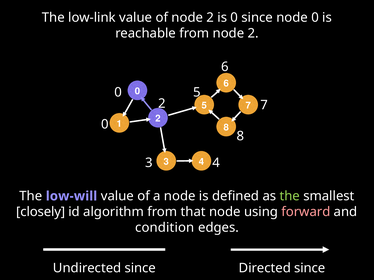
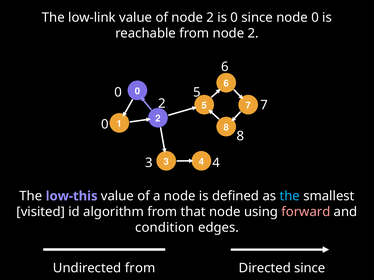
low-will: low-will -> low-this (72, 196)
the colour: light green -> light blue (290, 196)
closely: closely -> visited (41, 212)
Undirected since: since -> from (140, 268)
